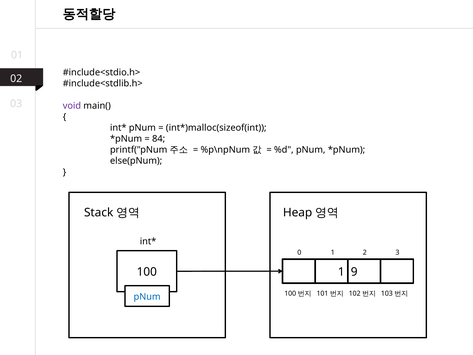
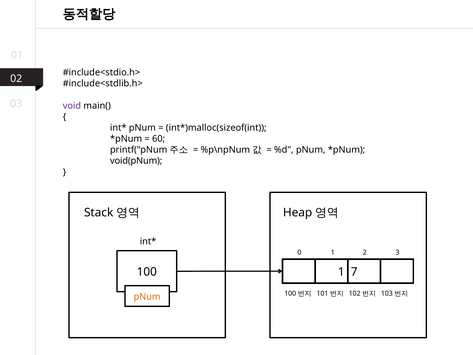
84: 84 -> 60 (159, 139)
else(pNum: else(pNum -> void(pNum (136, 161)
9: 9 -> 7 (354, 272)
pNum colour: blue -> orange (147, 296)
